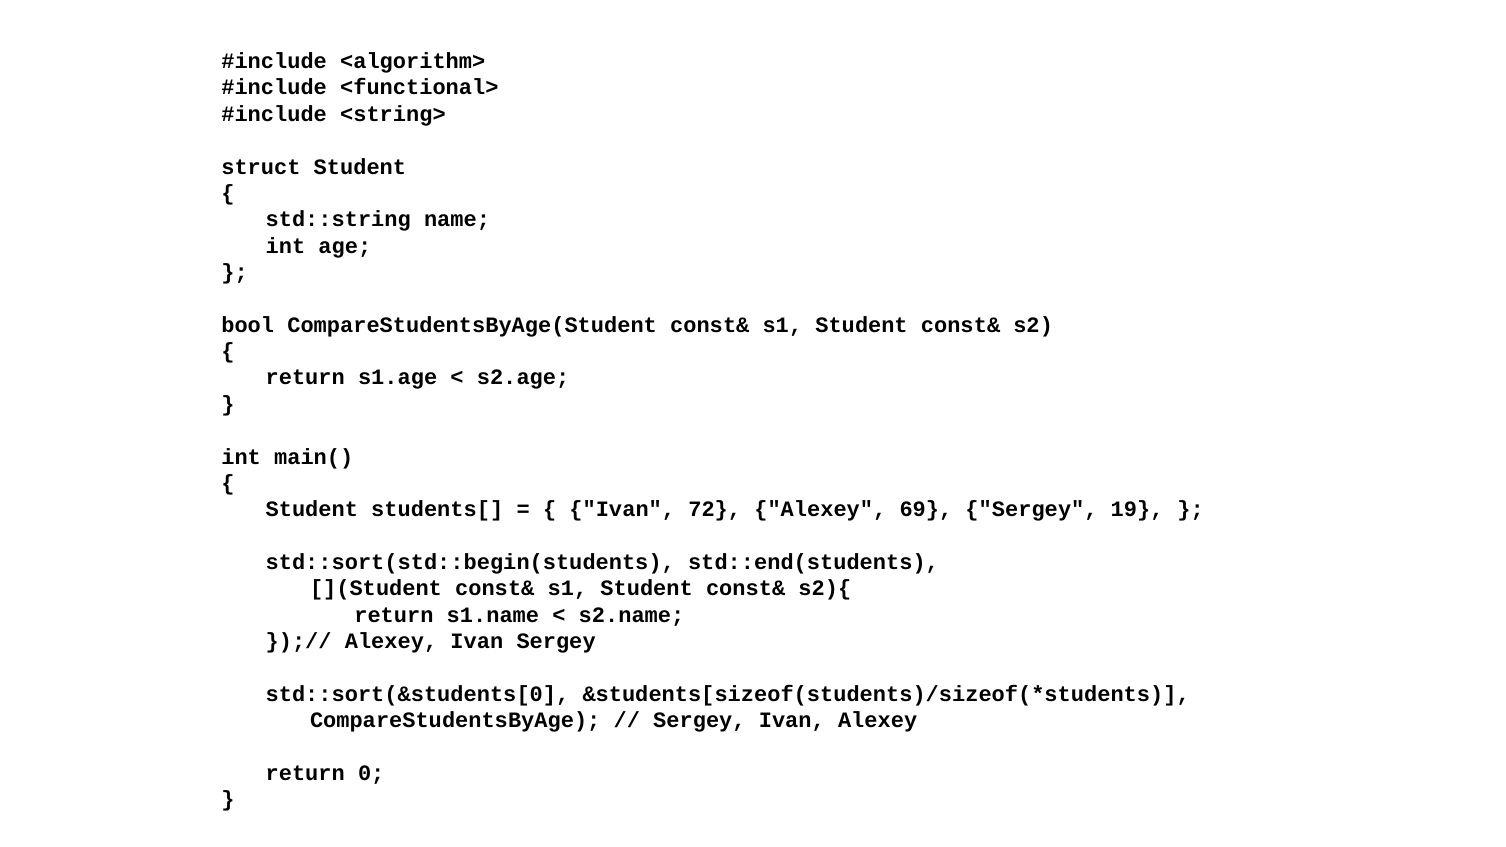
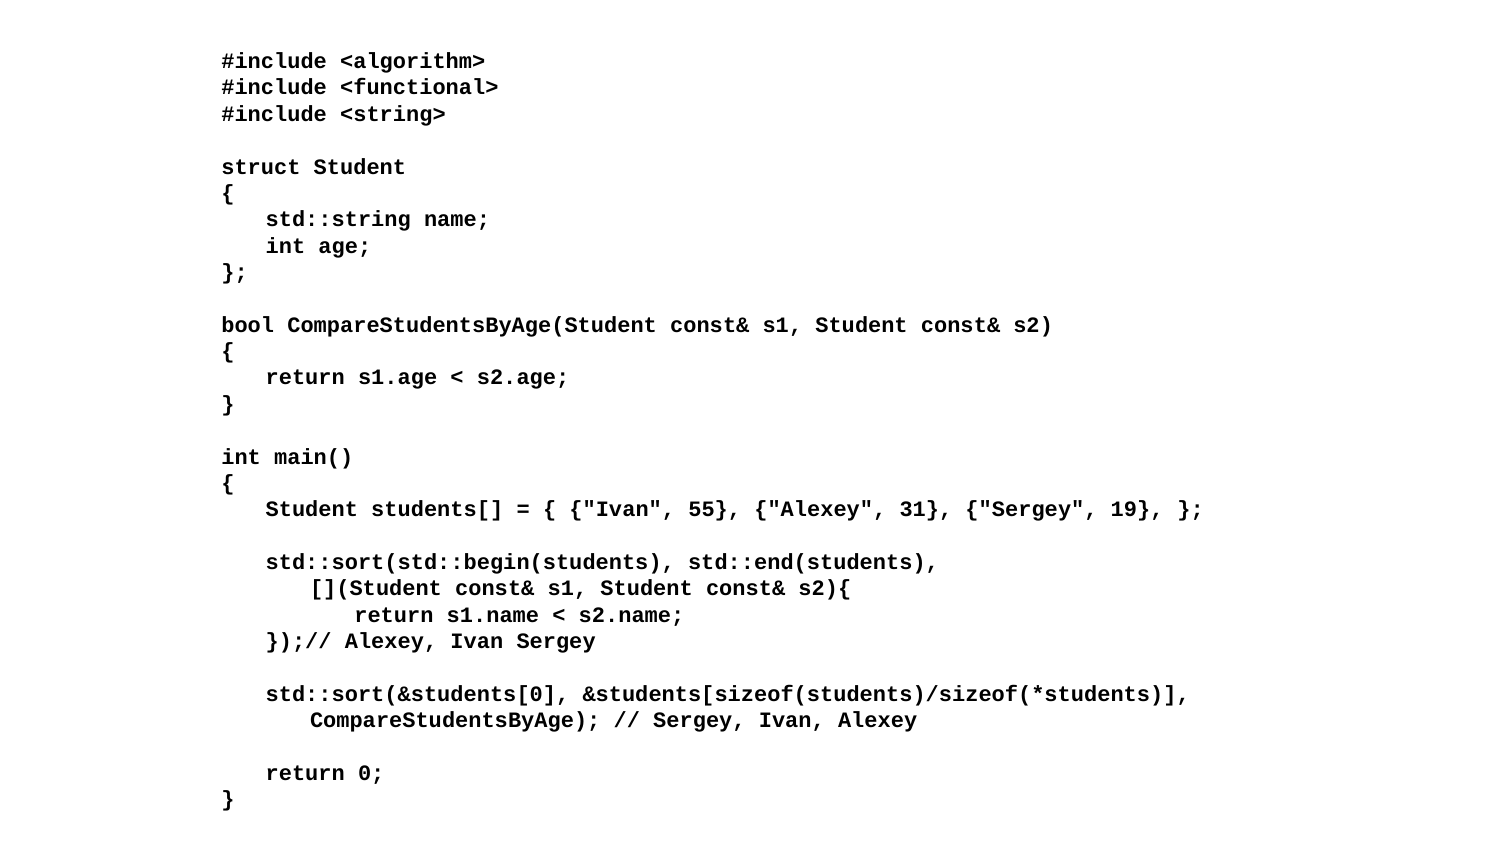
72: 72 -> 55 (715, 510)
69: 69 -> 31 (926, 510)
